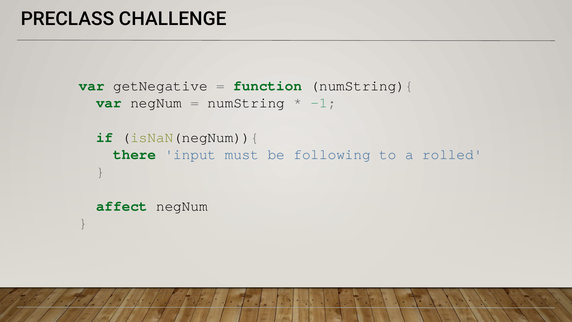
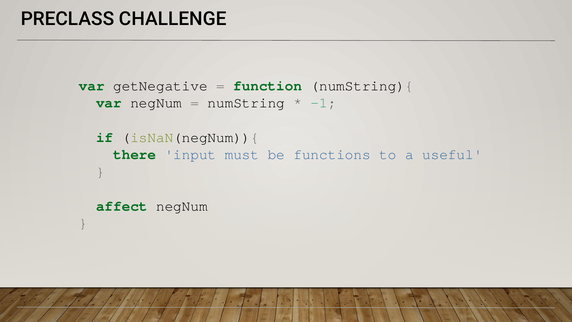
following: following -> functions (332, 154)
rolled: rolled -> useful (452, 154)
